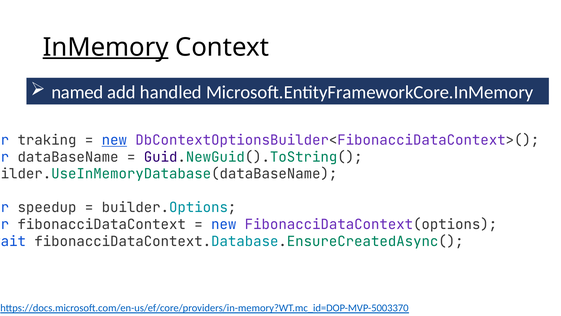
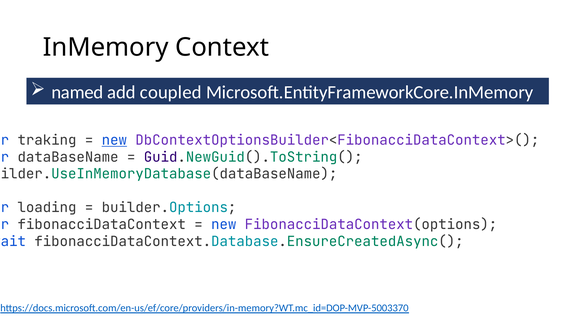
InMemory underline: present -> none (106, 47)
handled: handled -> coupled (171, 92)
speedup: speedup -> loading (47, 207)
